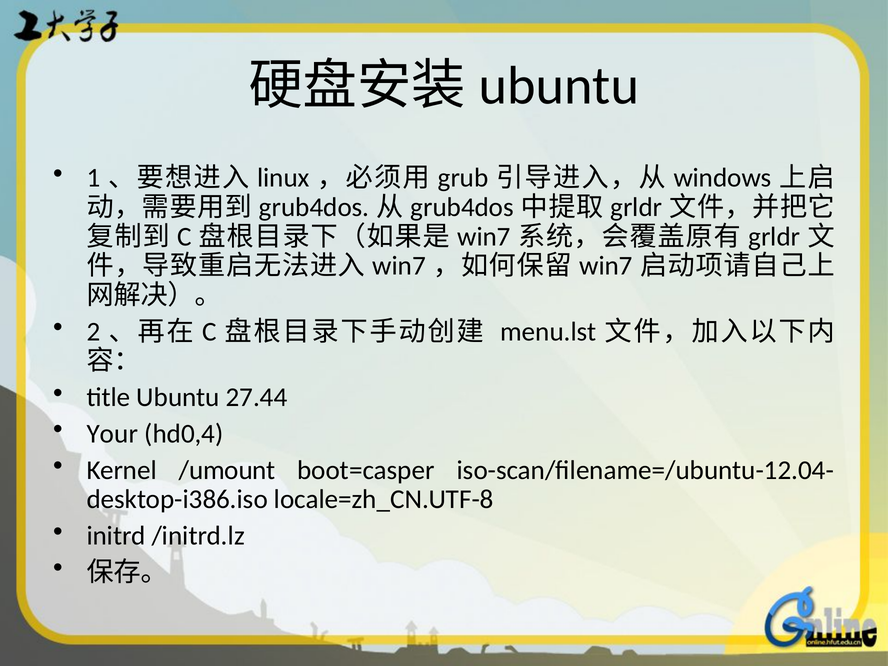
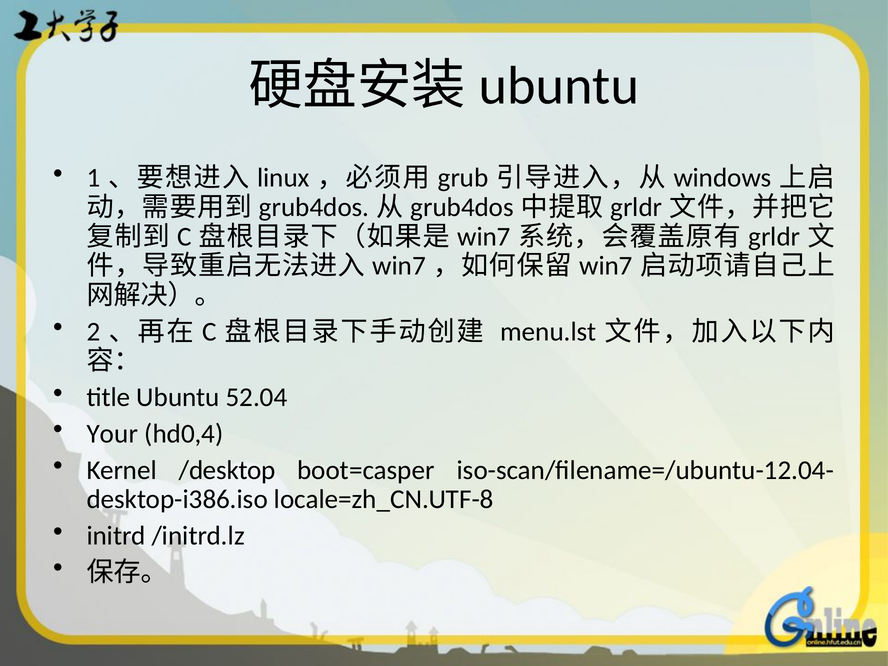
27.44: 27.44 -> 52.04 (256, 397)
/umount: /umount -> /desktop (227, 470)
